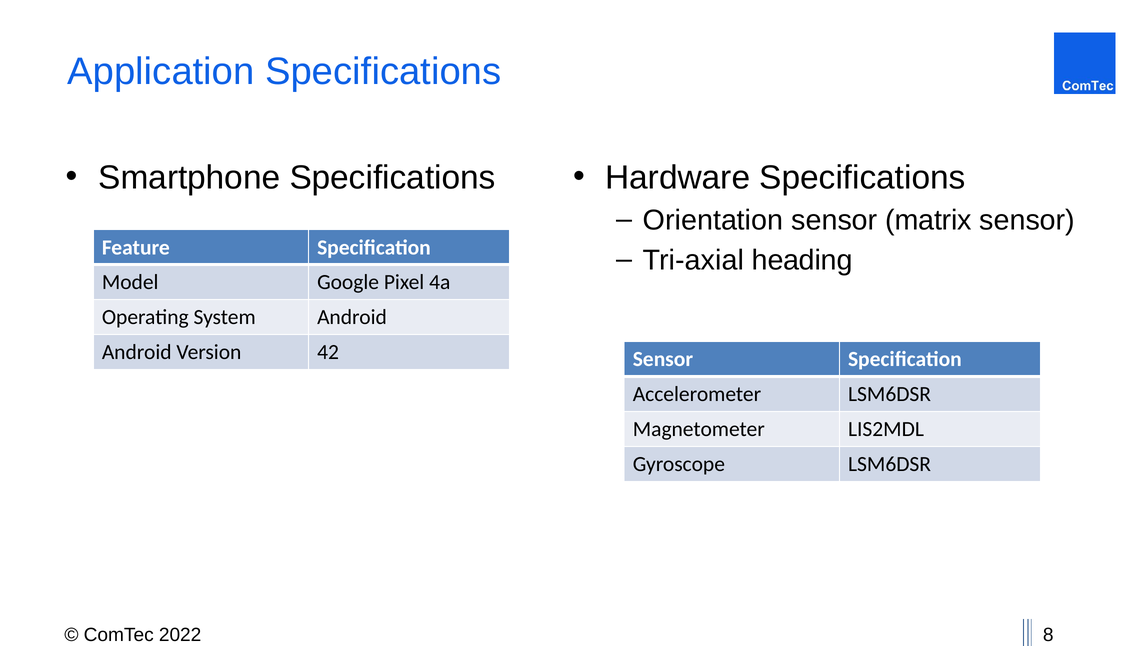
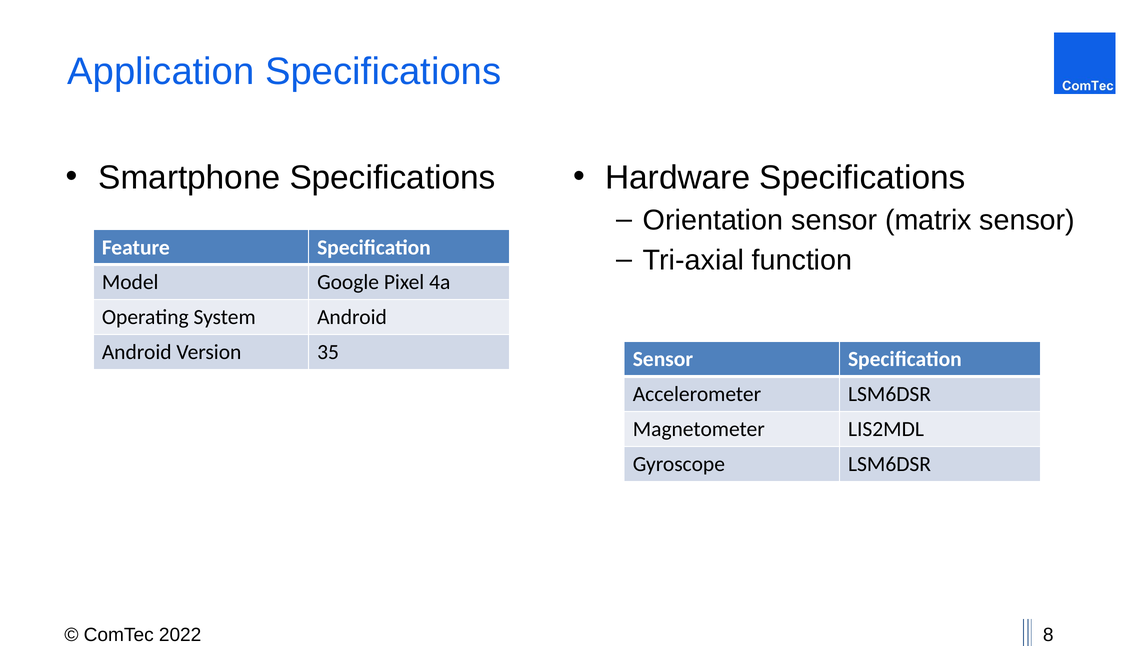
heading: heading -> function (802, 260)
42: 42 -> 35 (328, 352)
